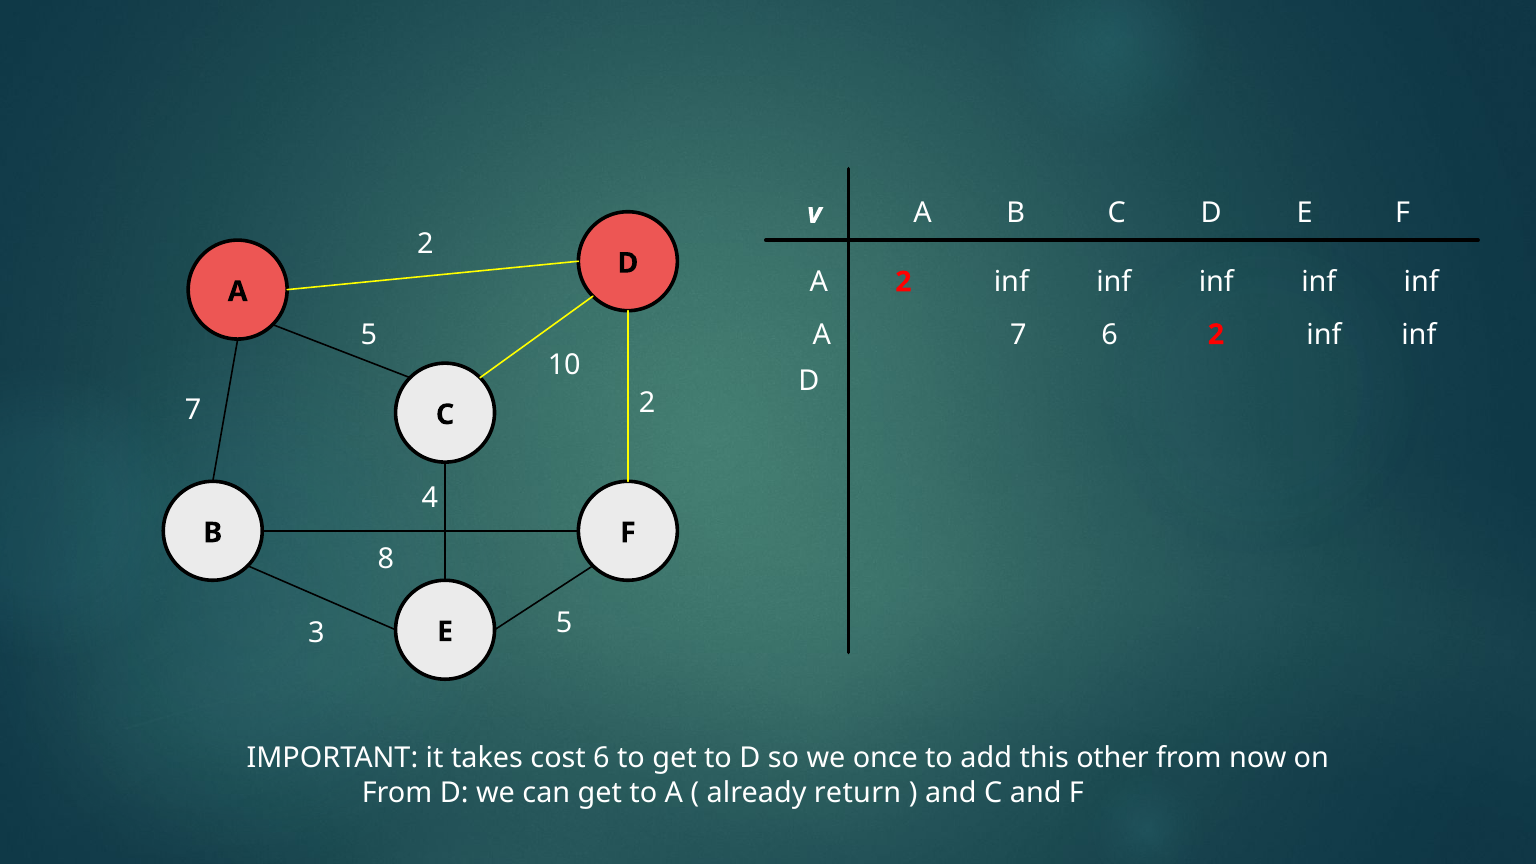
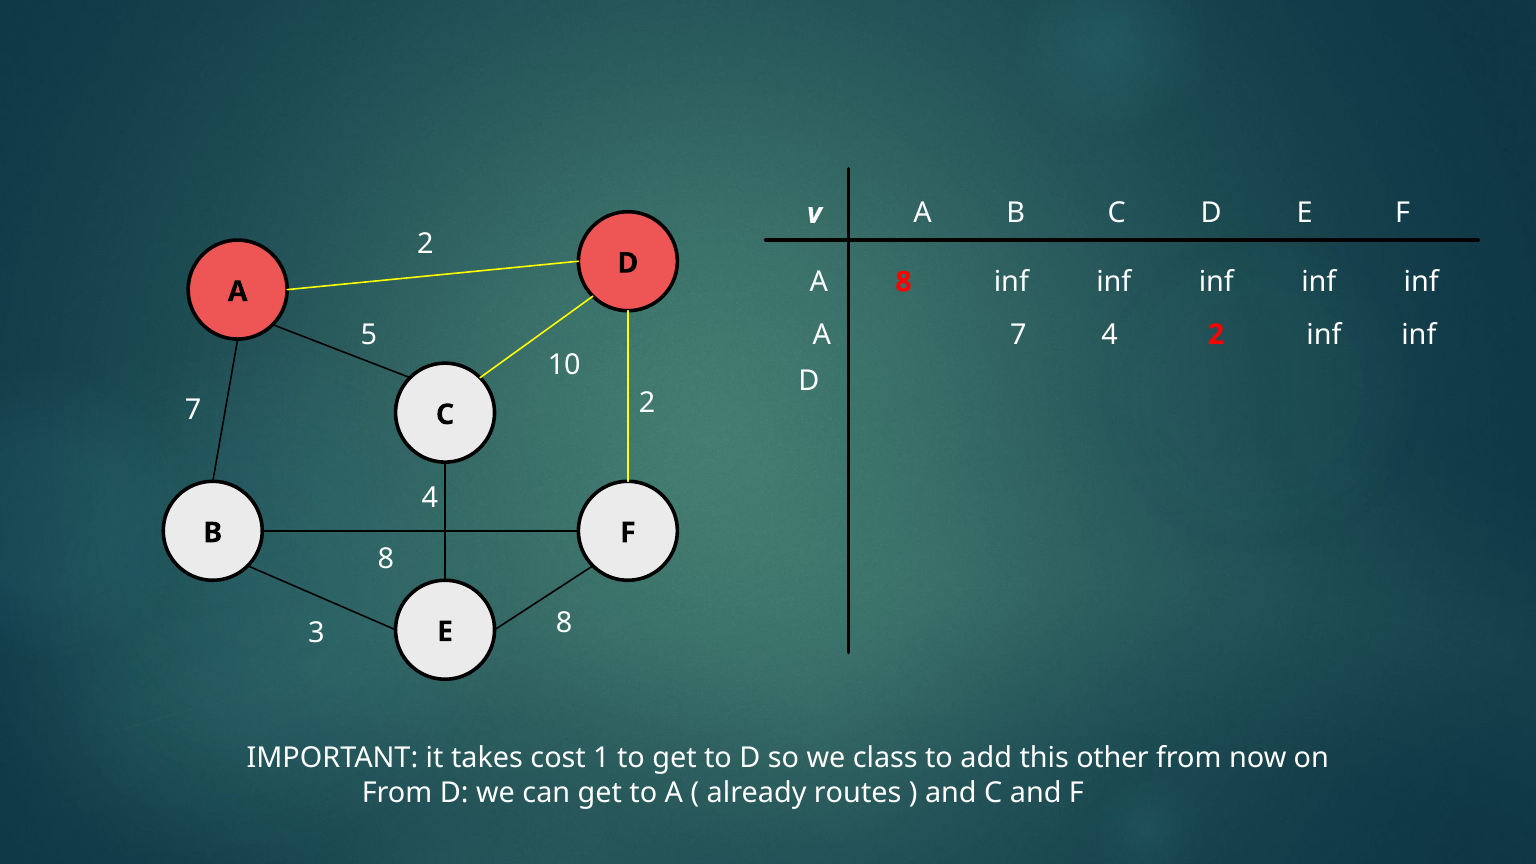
A 2: 2 -> 8 (903, 282)
7 6: 6 -> 4 (1110, 335)
3 5: 5 -> 8 (564, 623)
cost 6: 6 -> 1 (601, 758)
once: once -> class (885, 758)
return: return -> routes (858, 793)
